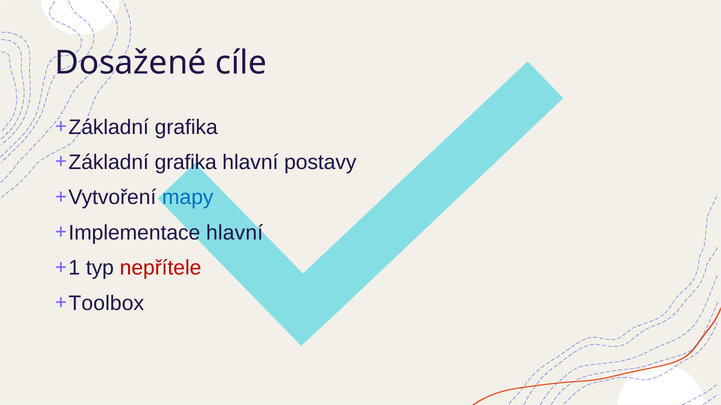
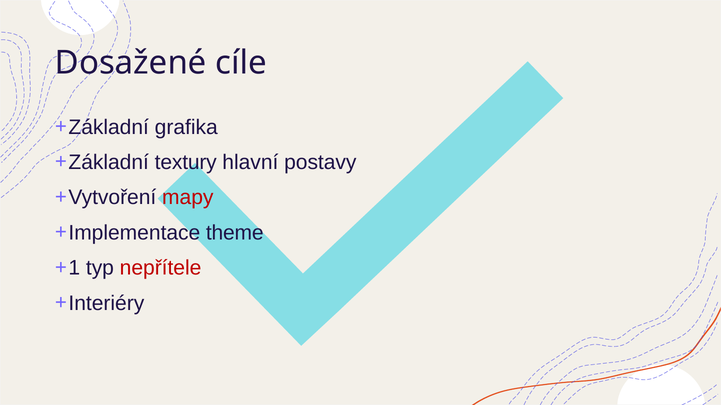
grafika: grafika -> textury (186, 163)
mapy colour: blue -> red (188, 198)
Implementace hlavní: hlavní -> theme (235, 233)
Toolbox: Toolbox -> Interiéry (106, 304)
